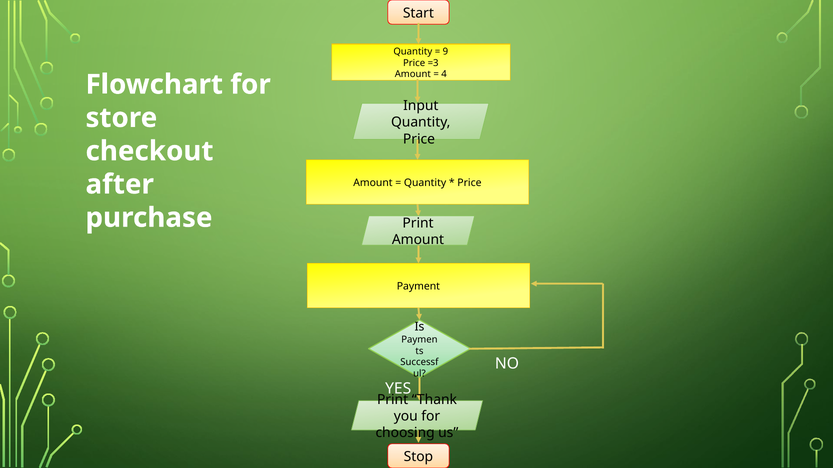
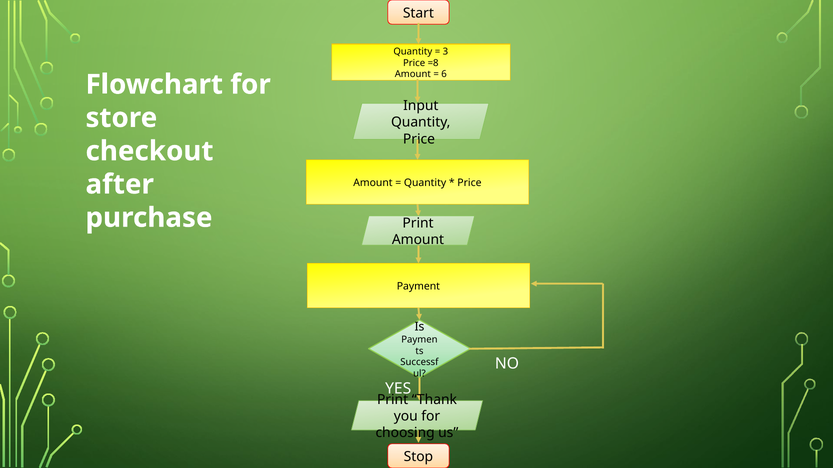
9: 9 -> 3 (445, 51)
=3: =3 -> =8 (433, 63)
4: 4 -> 6 (444, 74)
